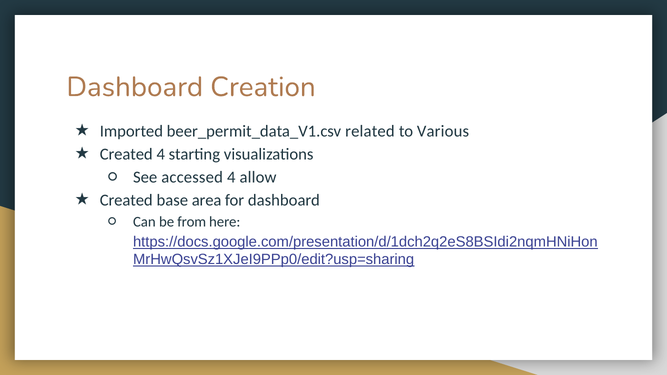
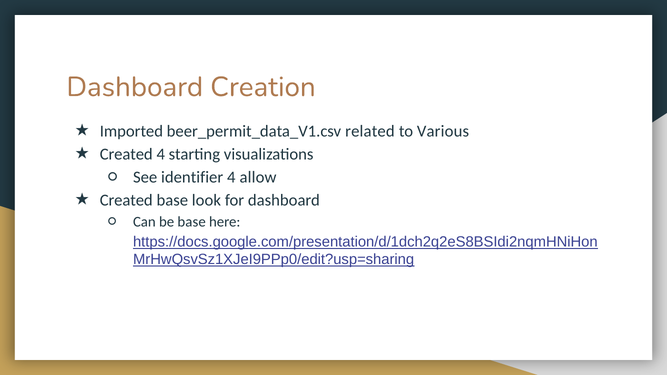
accessed: accessed -> identifier (192, 177)
area: area -> look (206, 200)
be from: from -> base (192, 222)
